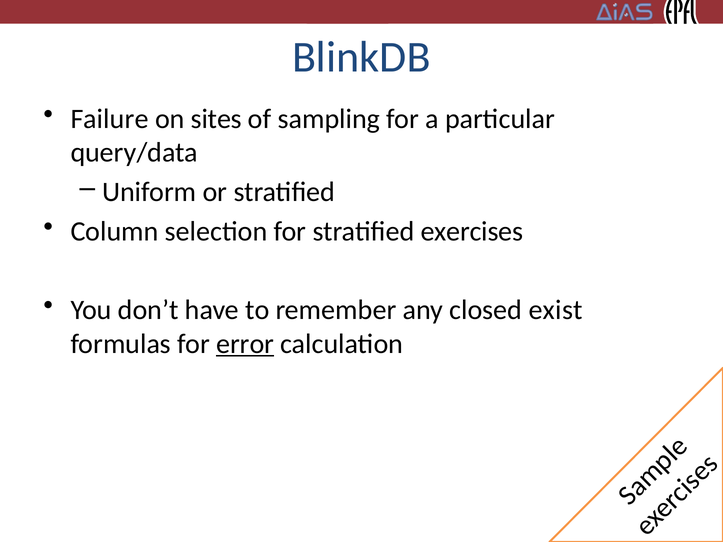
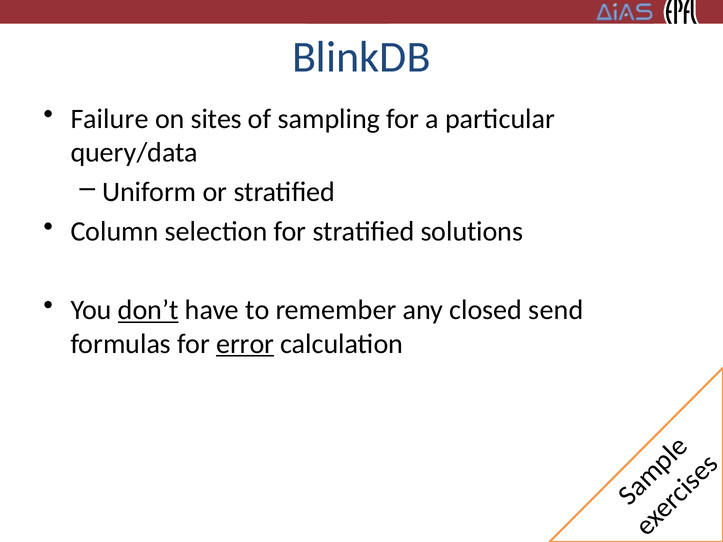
exercises: exercises -> solutions (472, 231)
don’t underline: none -> present (148, 310)
exist: exist -> send (556, 310)
